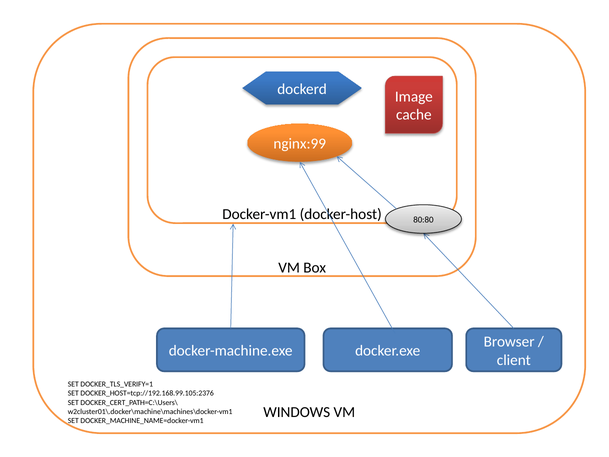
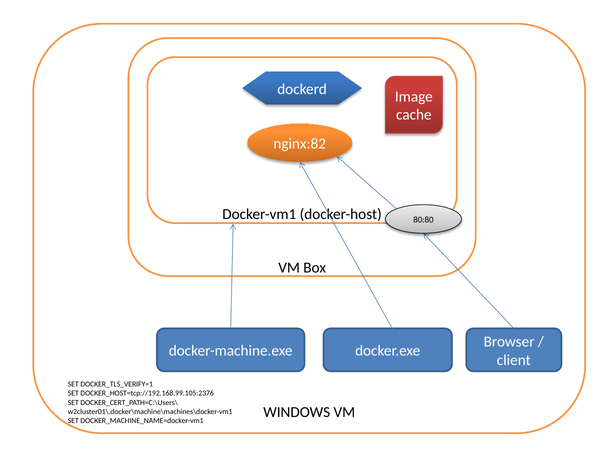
nginx:99: nginx:99 -> nginx:82 (300, 144)
